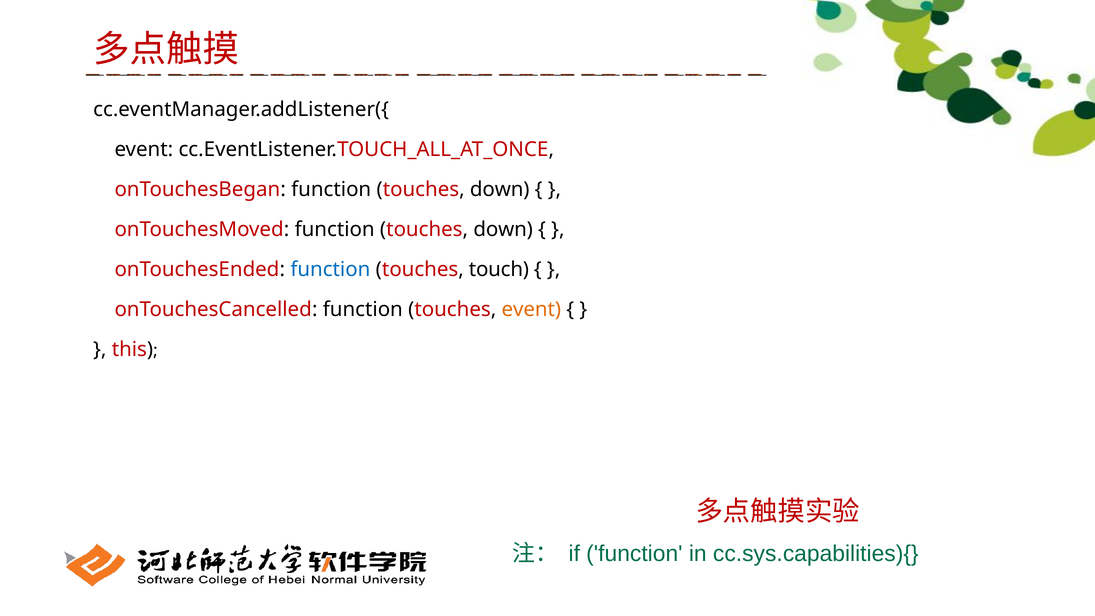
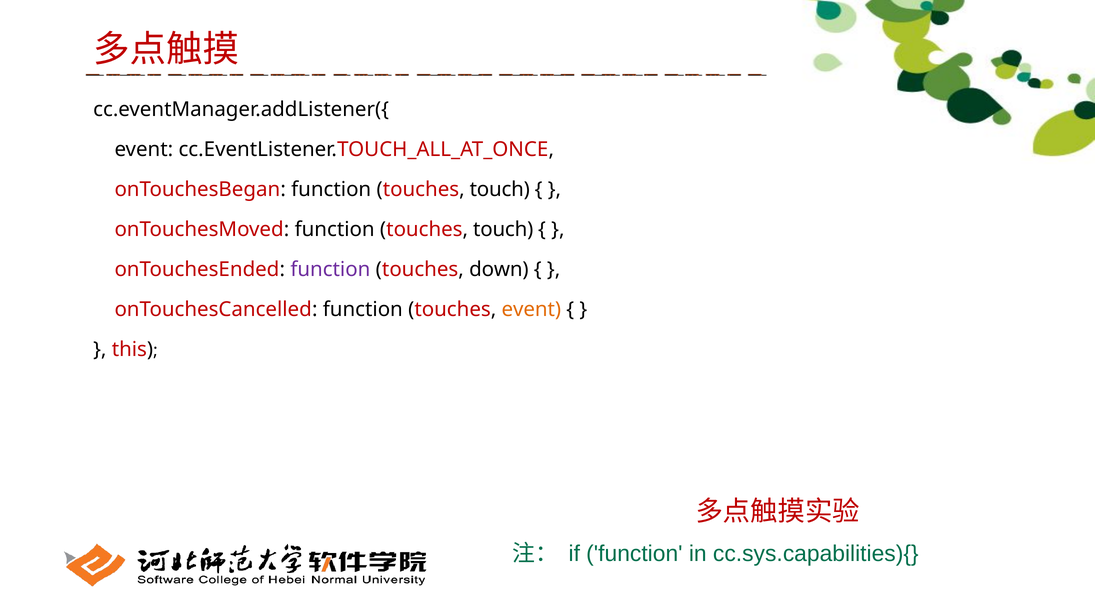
onTouchesBegan function touches down: down -> touch (500, 190)
onTouchesMoved function touches down: down -> touch (503, 230)
function colour: blue -> purple (330, 270)
touch: touch -> down (499, 270)
